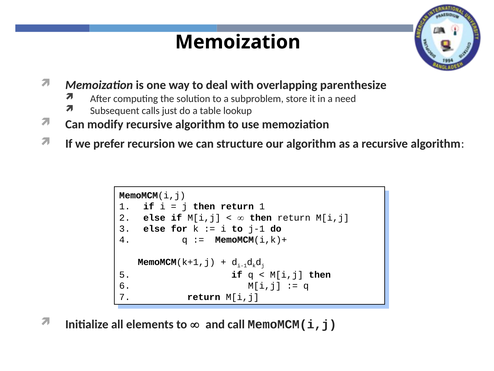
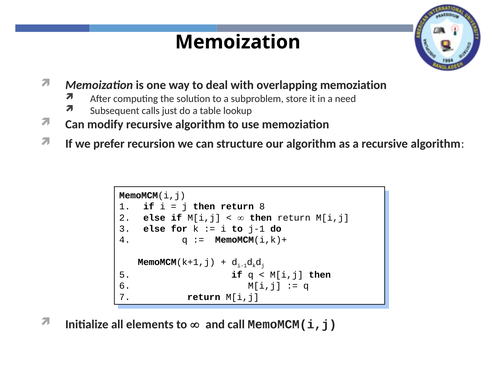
overlapping parenthesize: parenthesize -> memoziation (353, 85)
1: 1 -> 8 (262, 206)
